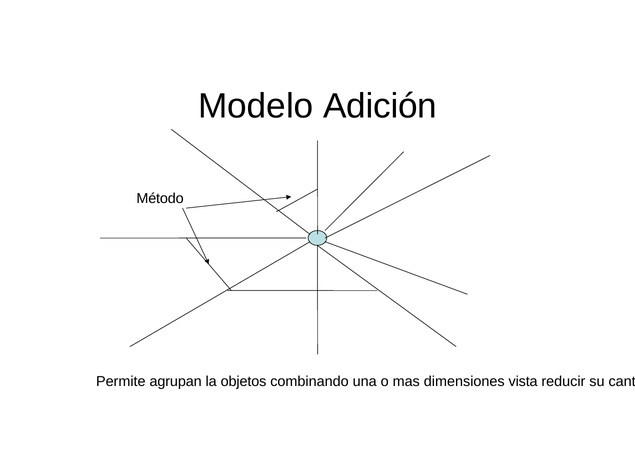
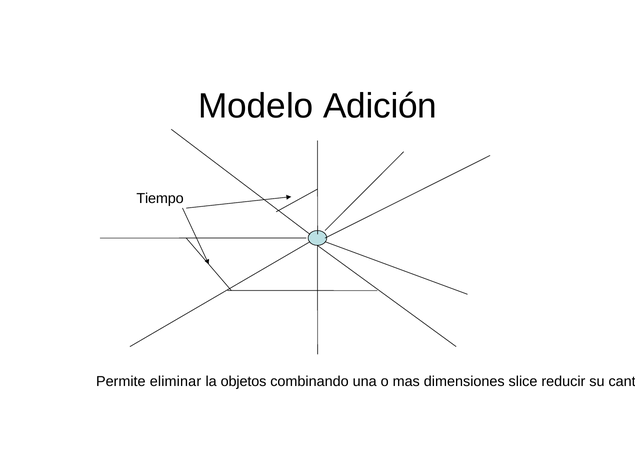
Método: Método -> Tiempo (160, 199)
agrupan: agrupan -> eliminar (175, 381)
vista: vista -> slice (523, 381)
